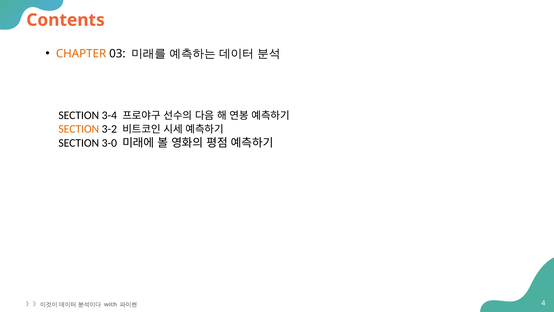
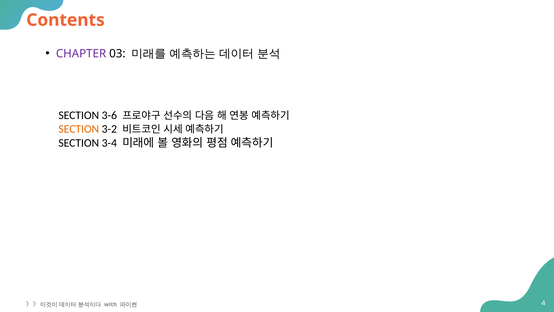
CHAPTER colour: orange -> purple (81, 54)
3-4: 3-4 -> 3-6 (109, 115)
3-0: 3-0 -> 3-4 (109, 143)
